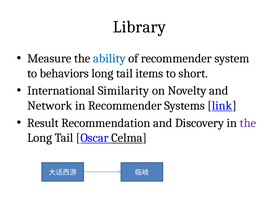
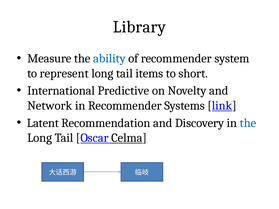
behaviors: behaviors -> represent (64, 73)
Similarity: Similarity -> Predictive (123, 91)
Result: Result -> Latent (43, 123)
the colour: purple -> blue (248, 123)
